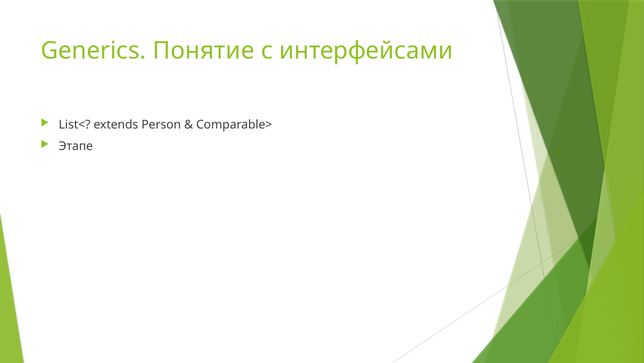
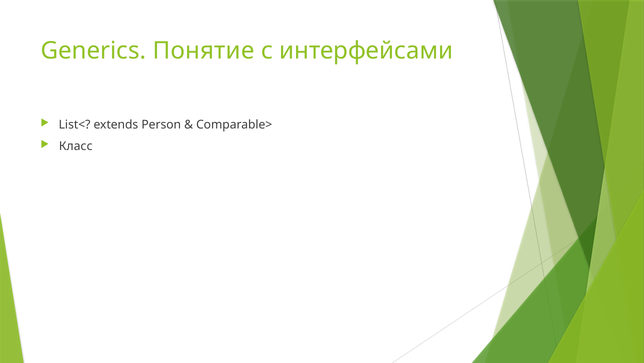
Этапе: Этапе -> Класс (76, 146)
